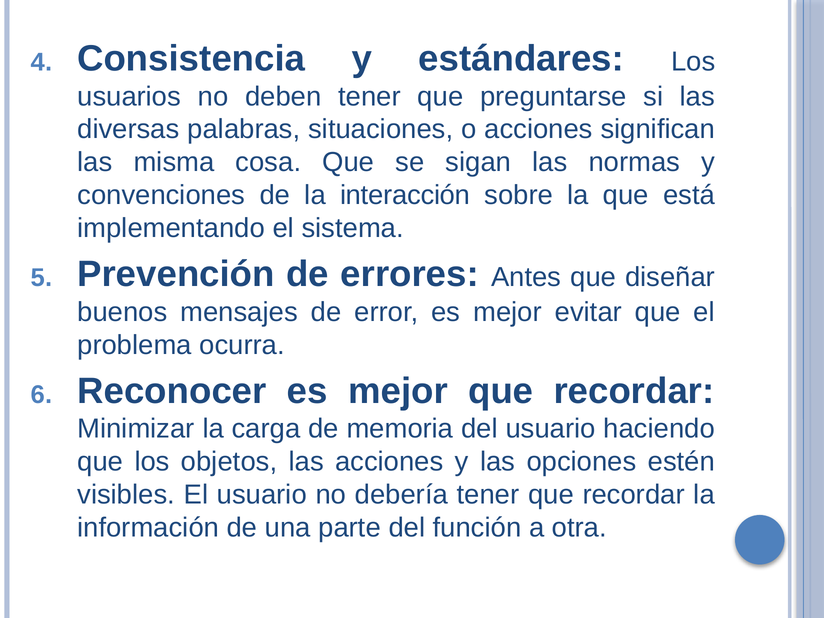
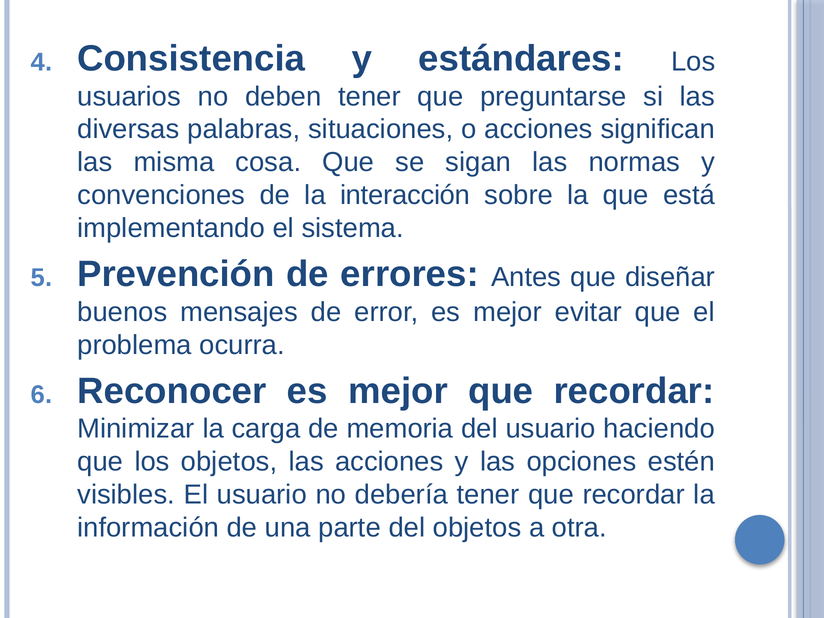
del función: función -> objetos (477, 528)
